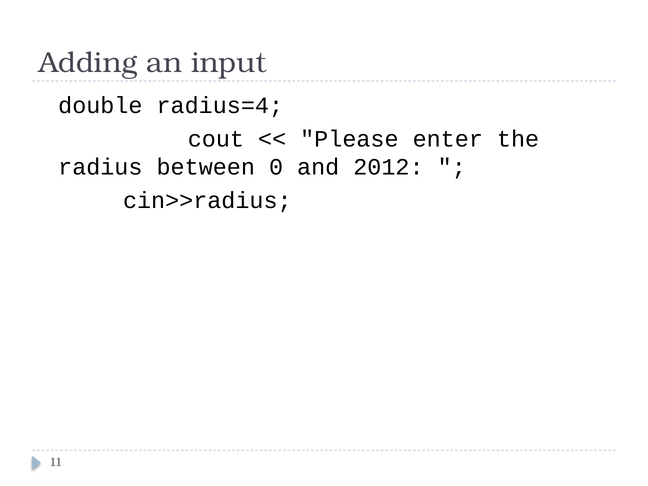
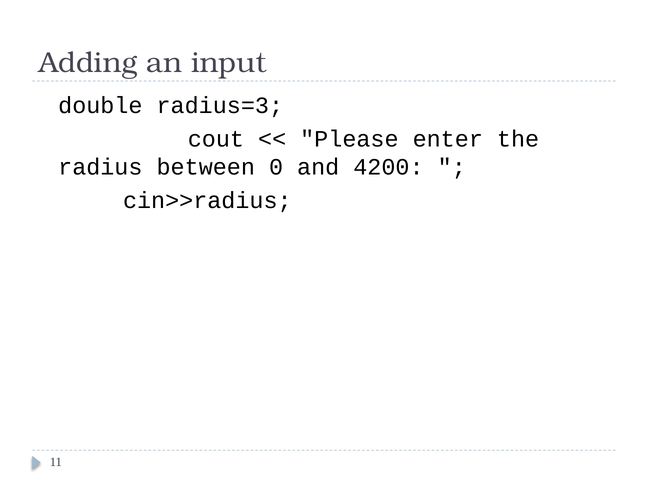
radius=4: radius=4 -> radius=3 (220, 105)
2012: 2012 -> 4200 (388, 167)
